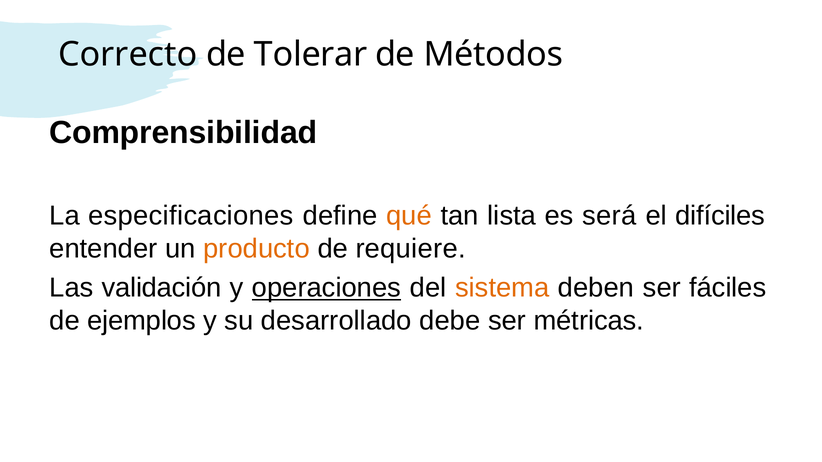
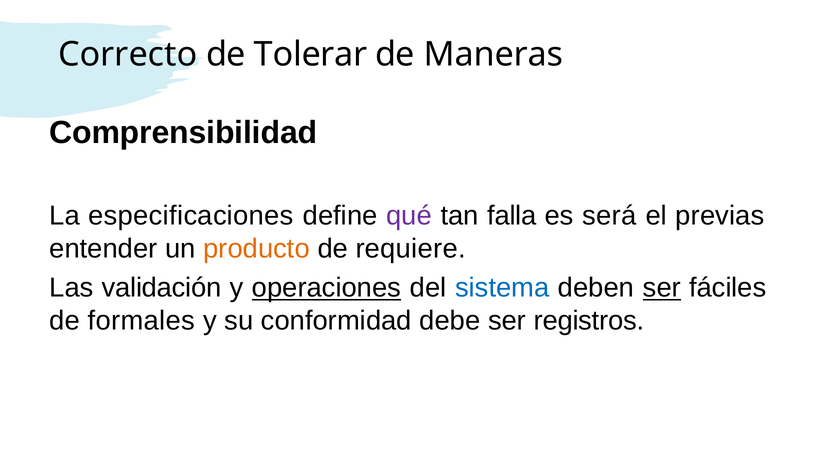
Métodos: Métodos -> Maneras (493, 54)
qué colour: orange -> purple (409, 216)
lista: lista -> falla (512, 216)
difíciles: difíciles -> previas (720, 216)
sistema colour: orange -> blue (502, 288)
ser underline: none -> present (662, 288)
ejemplos: ejemplos -> formales (141, 321)
desarrollado: desarrollado -> conformidad (336, 321)
métricas: métricas -> registros (589, 321)
